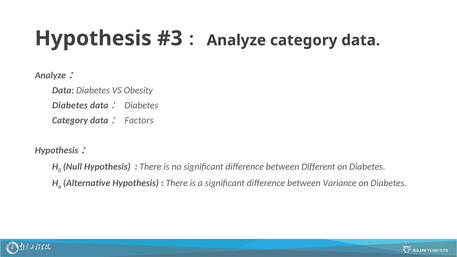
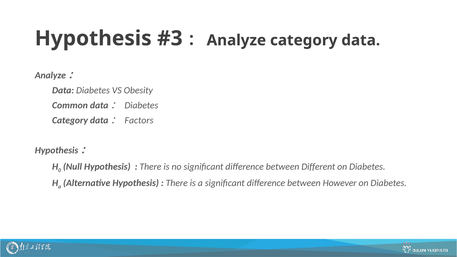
Diabetes: Diabetes -> Common (70, 105)
Variance: Variance -> However (340, 183)
